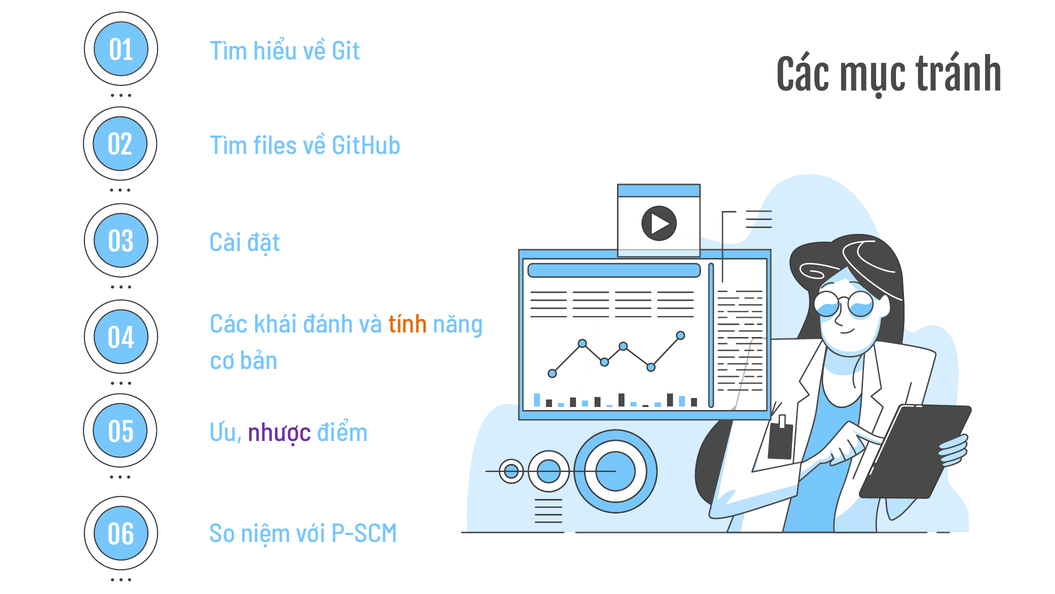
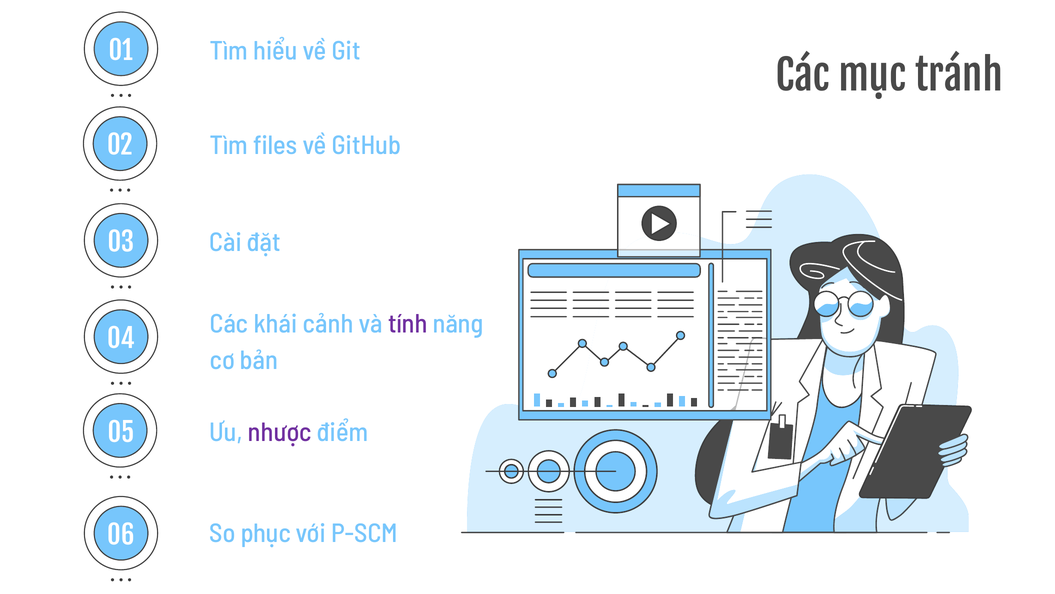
đánh: đánh -> cảnh (328, 324)
tính colour: orange -> purple (408, 324)
niệm: niệm -> phục (266, 533)
